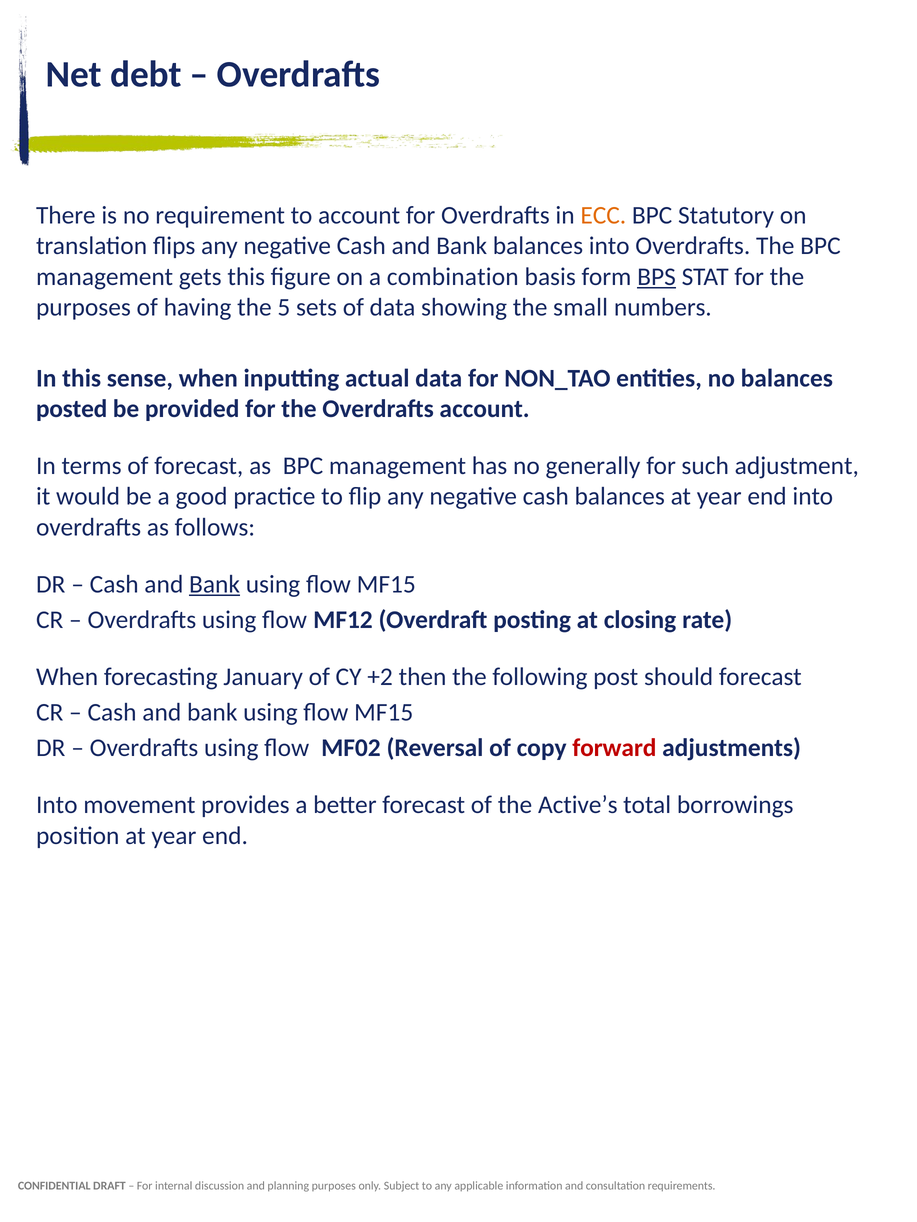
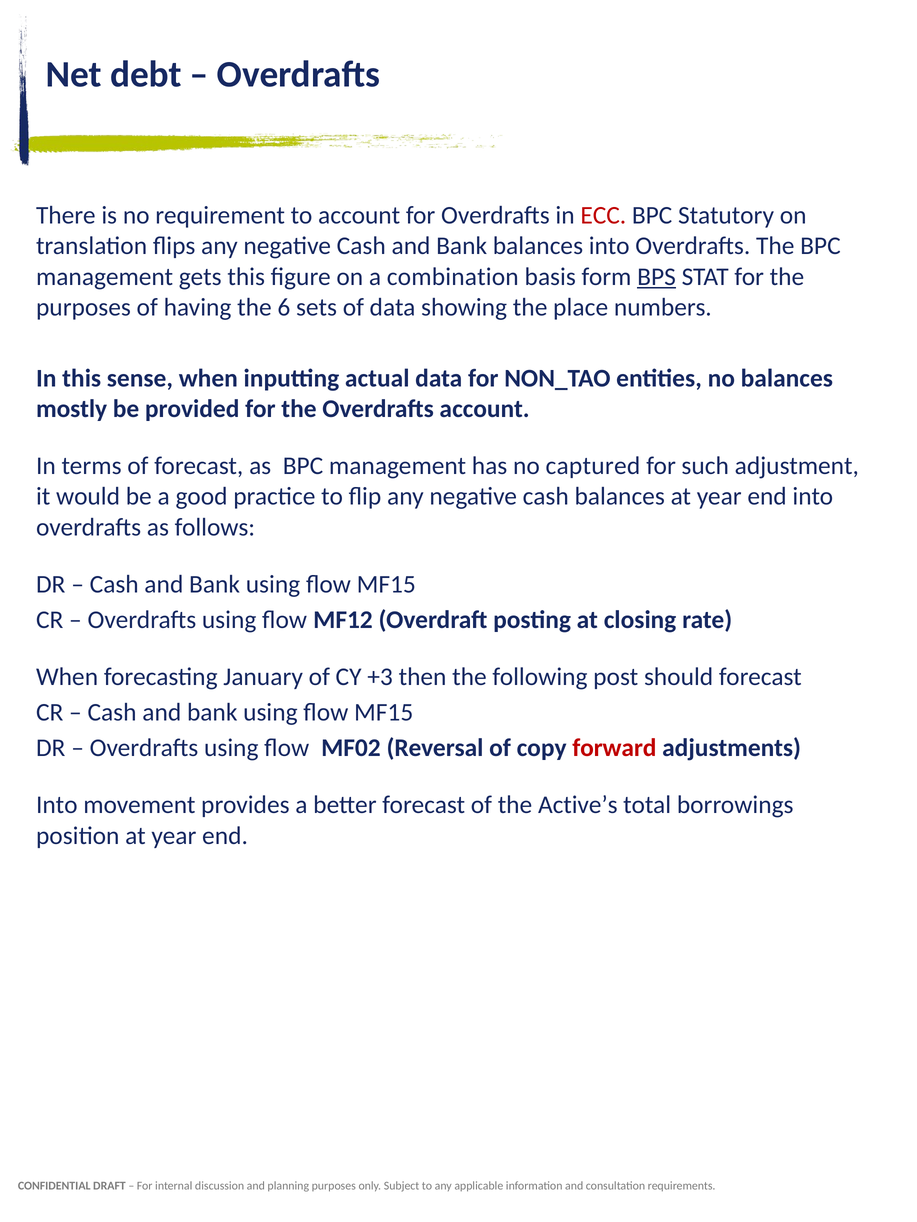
ECC colour: orange -> red (603, 216)
5: 5 -> 6 (284, 307)
small: small -> place (581, 307)
posted: posted -> mostly (72, 409)
generally: generally -> captured (593, 466)
Bank underline: present -> none (215, 584)
+2: +2 -> +3 (380, 677)
